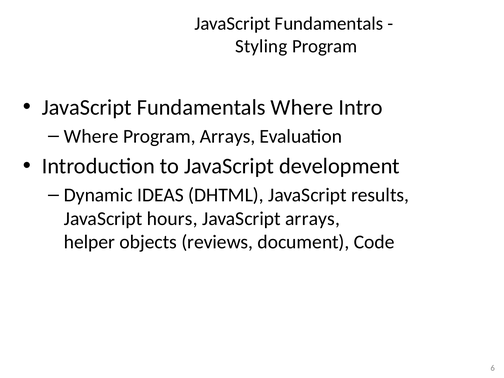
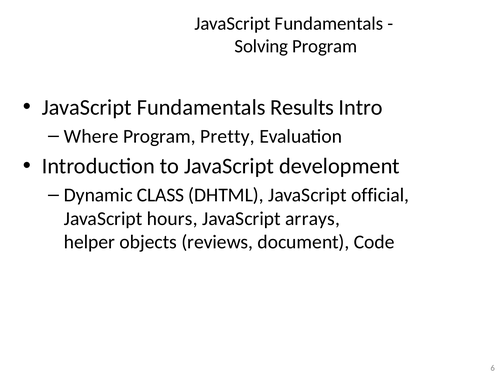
Styling: Styling -> Solving (261, 46)
Fundamentals Where: Where -> Results (302, 107)
Program Arrays: Arrays -> Pretty (227, 136)
IDEAS: IDEAS -> CLASS (161, 195)
results: results -> official (380, 195)
